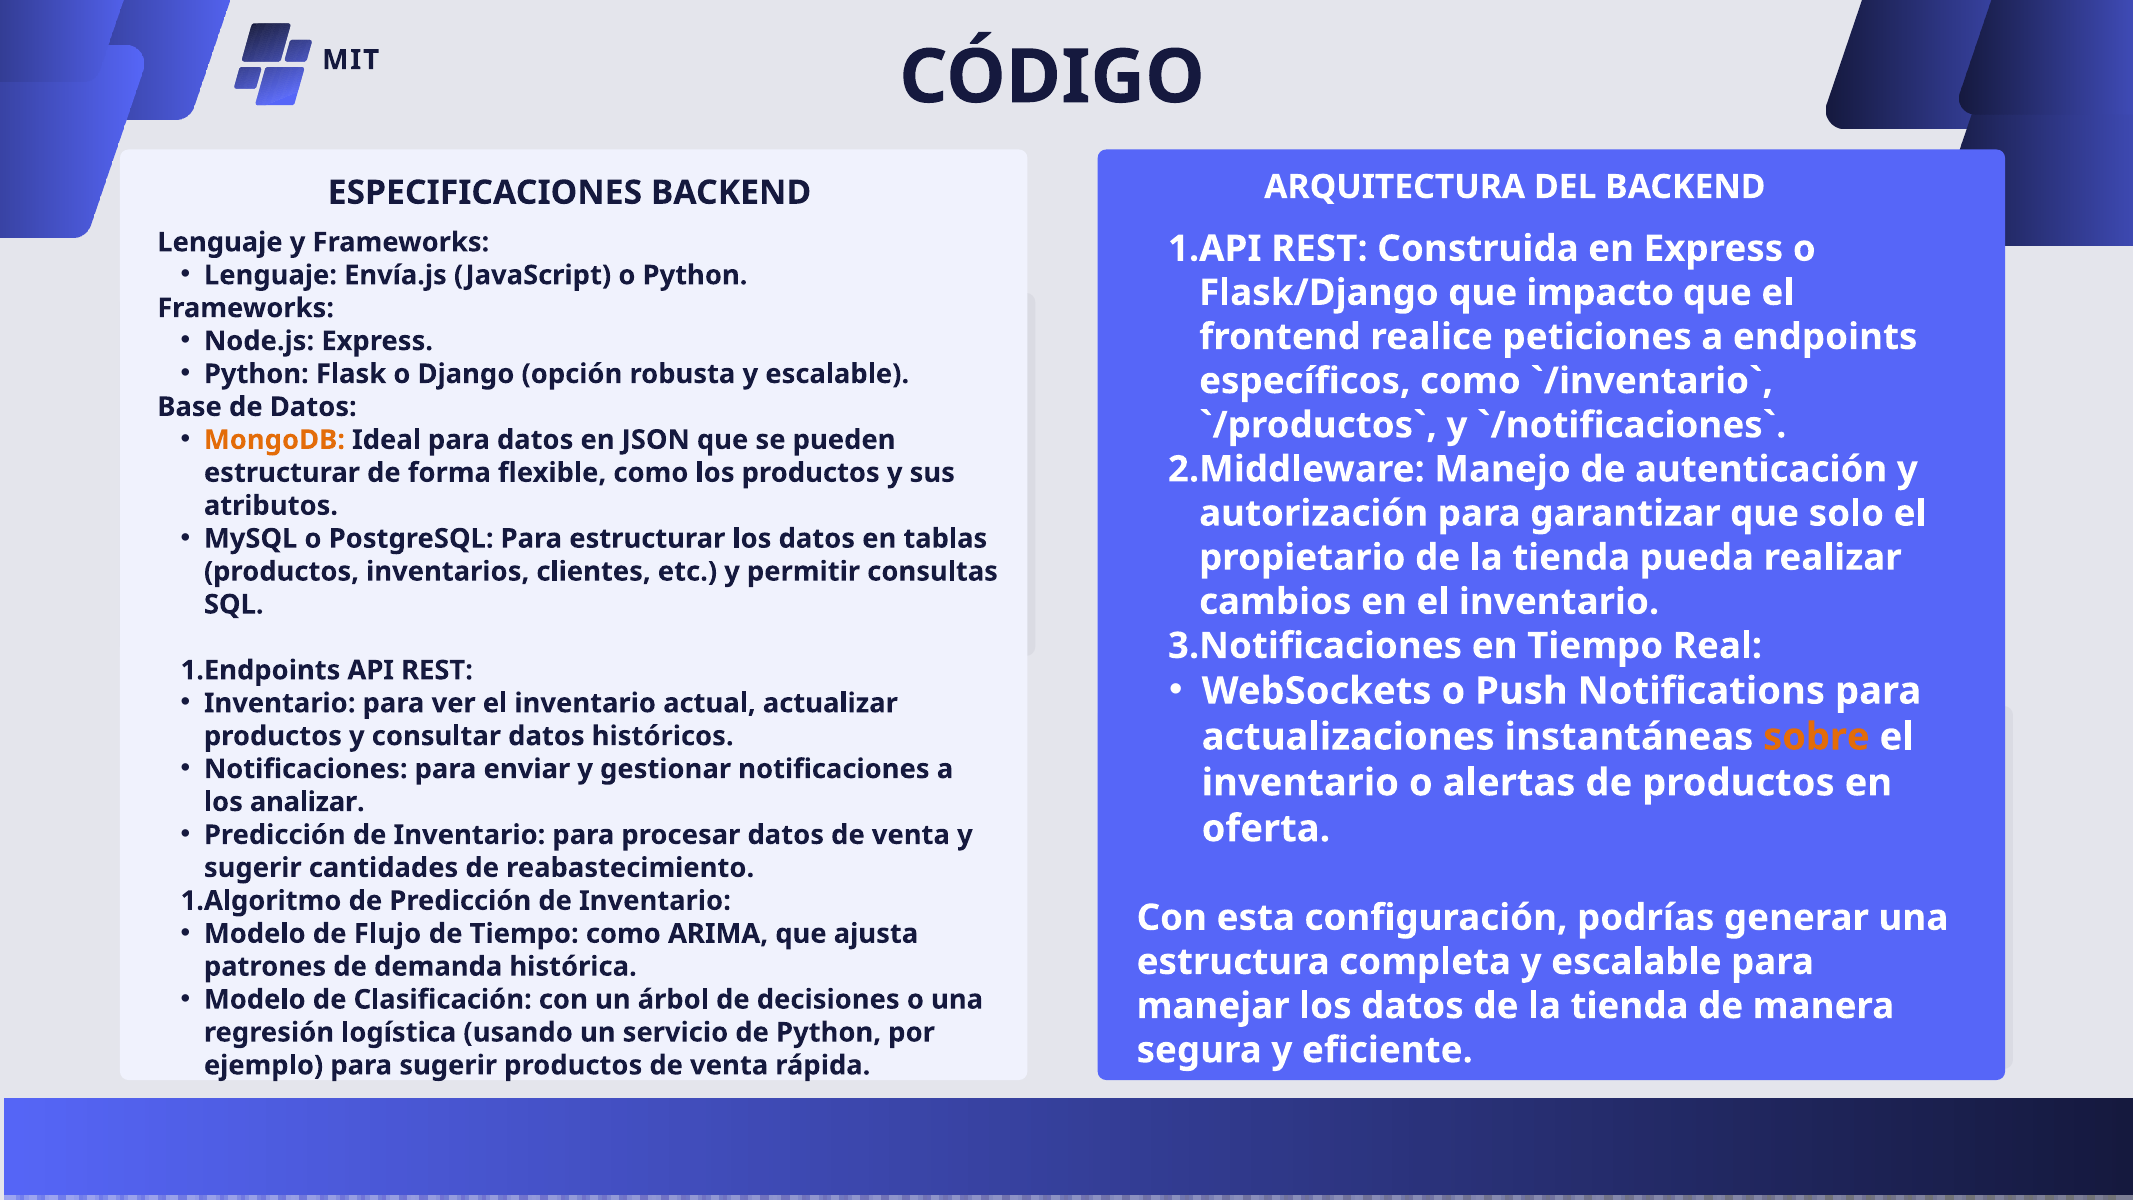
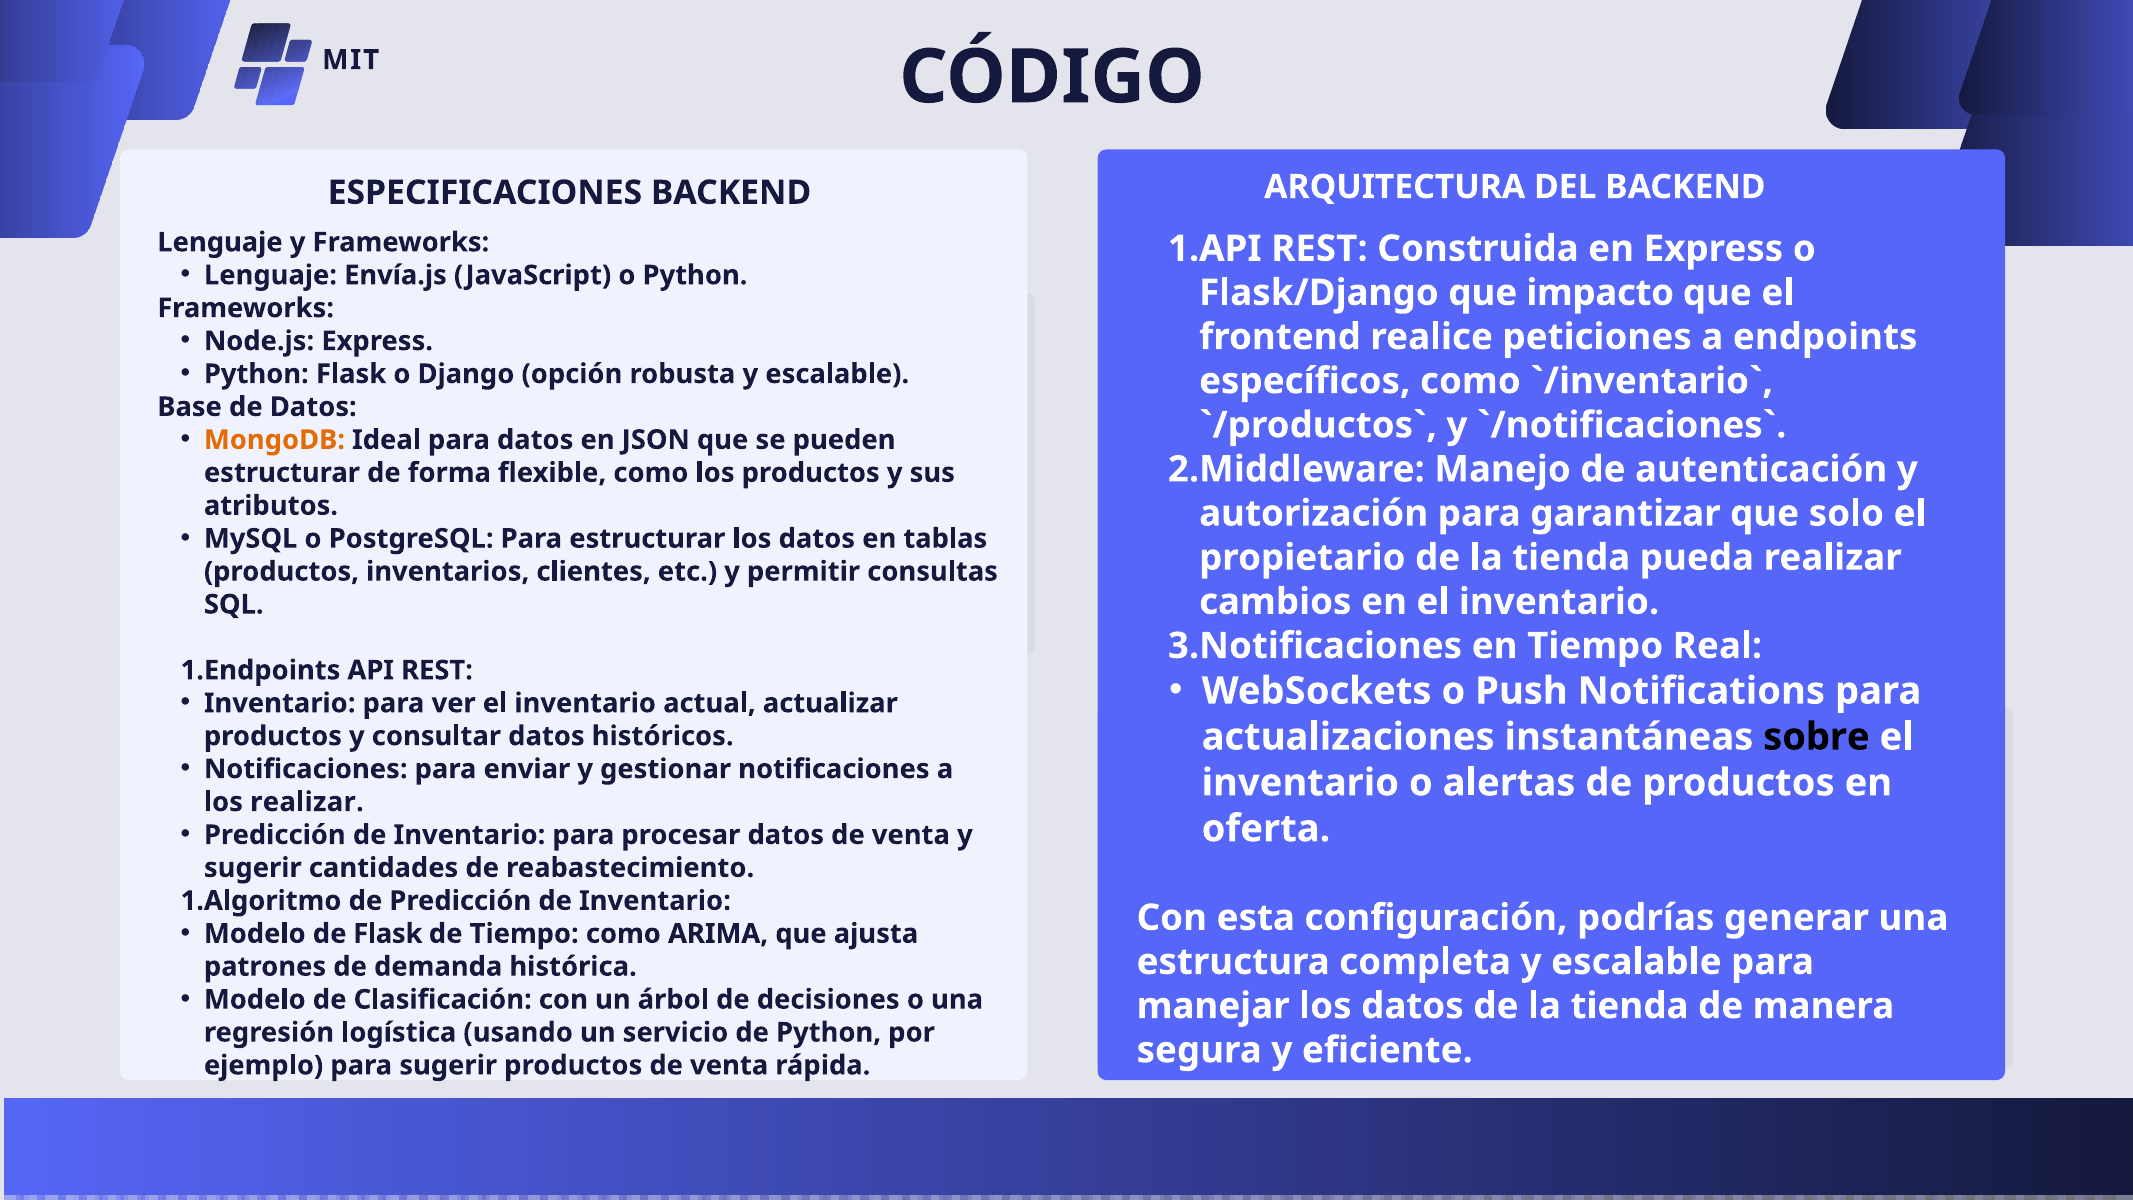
sobre colour: orange -> black (1816, 737)
los analizar: analizar -> realizar (307, 802)
de Flujo: Flujo -> Flask (388, 934)
